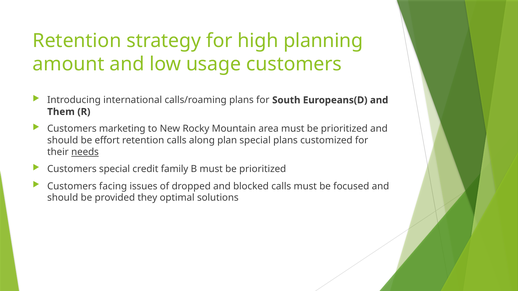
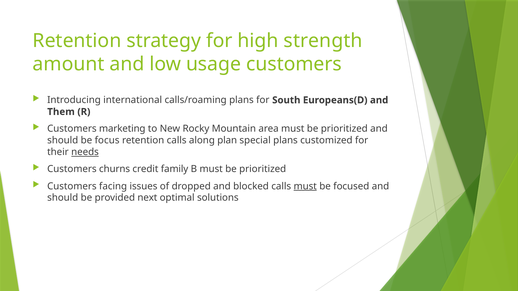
planning: planning -> strength (323, 41)
effort: effort -> focus (107, 141)
Customers special: special -> churns (115, 169)
must underline: none -> present (305, 186)
they: they -> next (147, 198)
